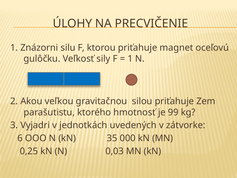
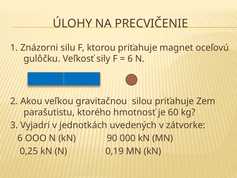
1: 1 -> 6 (130, 59)
99: 99 -> 60 (173, 112)
35: 35 -> 90 (112, 138)
0,03: 0,03 -> 0,19 (115, 151)
